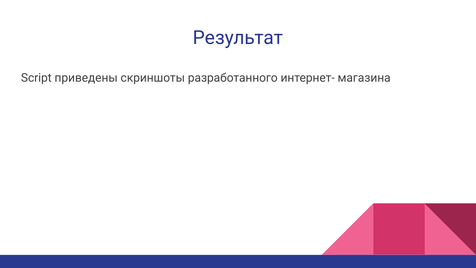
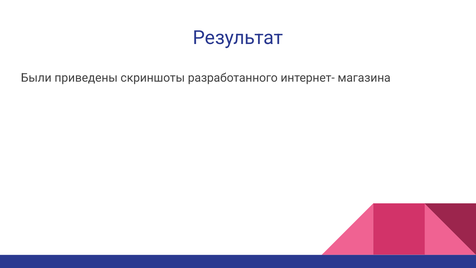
Script: Script -> Были (36, 78)
